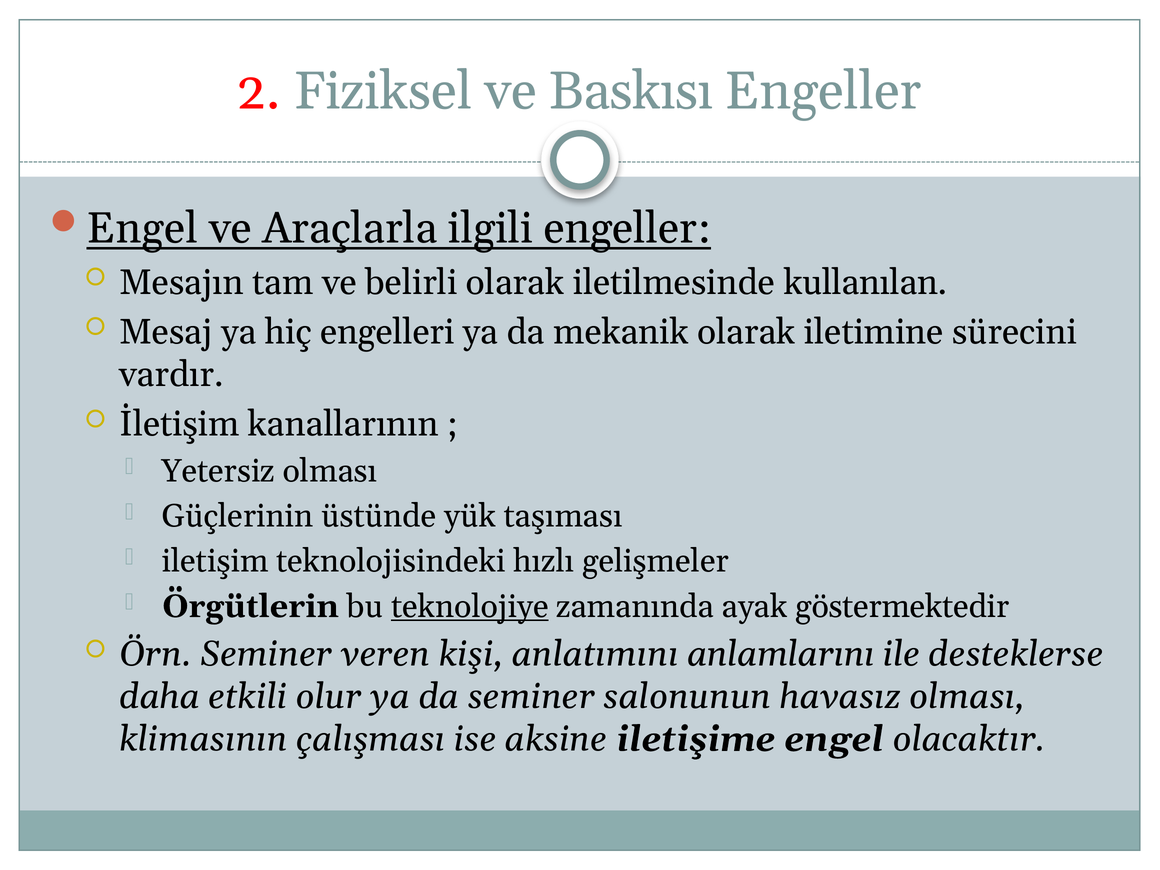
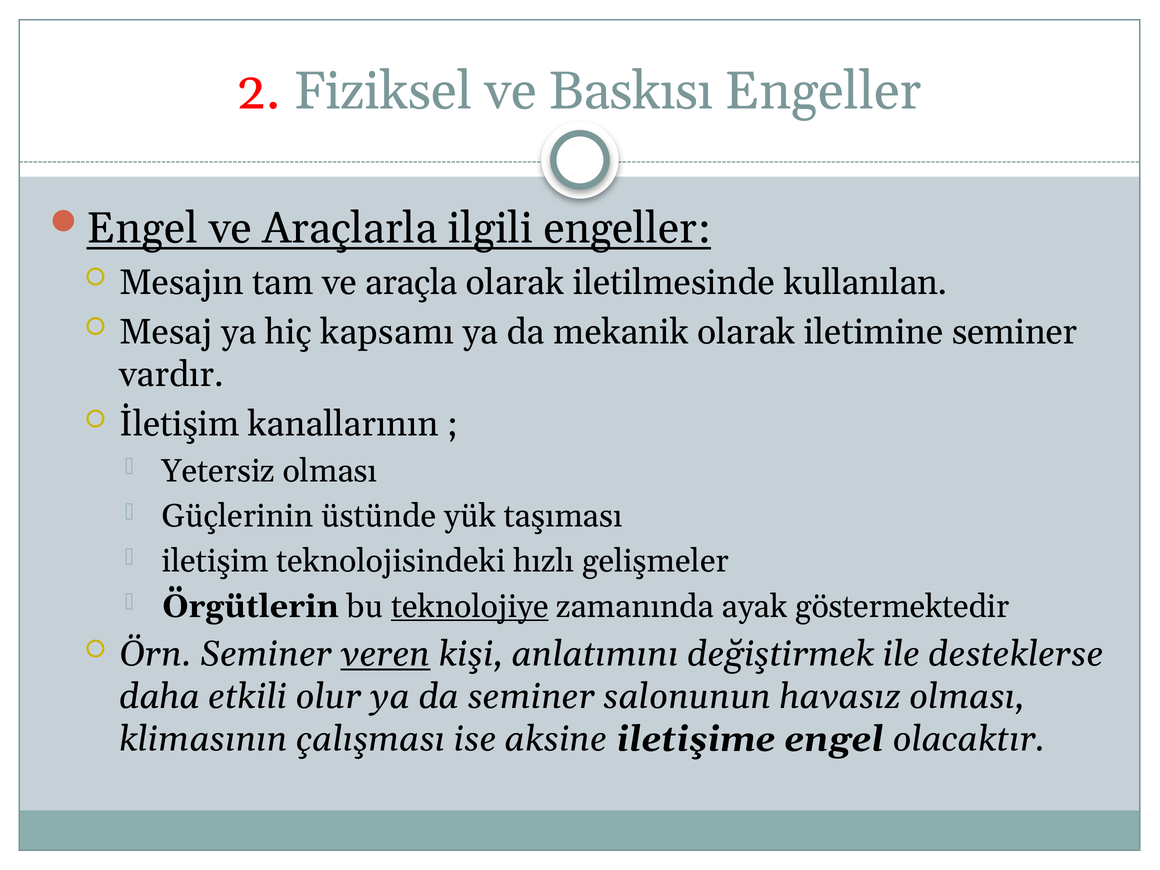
belirli: belirli -> araçla (411, 282)
engelleri: engelleri -> kapsamı (387, 332)
iletimine sürecini: sürecini -> seminer (1015, 332)
veren underline: none -> present (385, 654)
anlamlarını: anlamlarını -> değiştirmek (781, 654)
